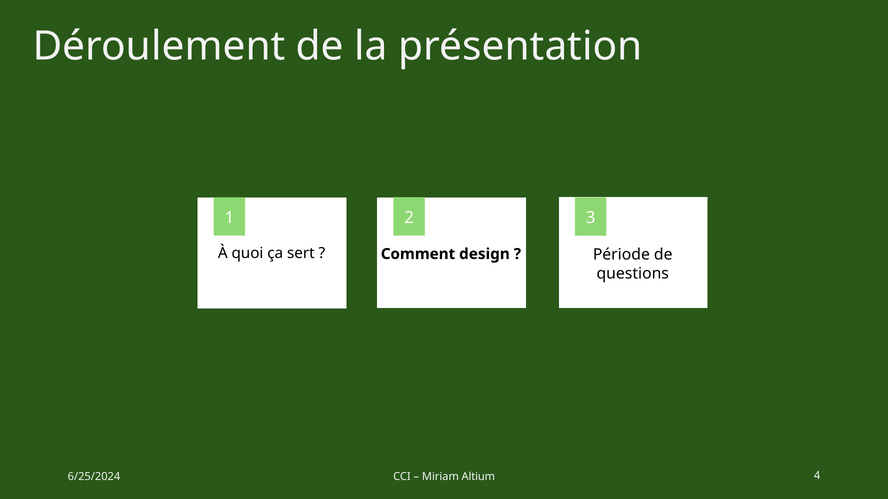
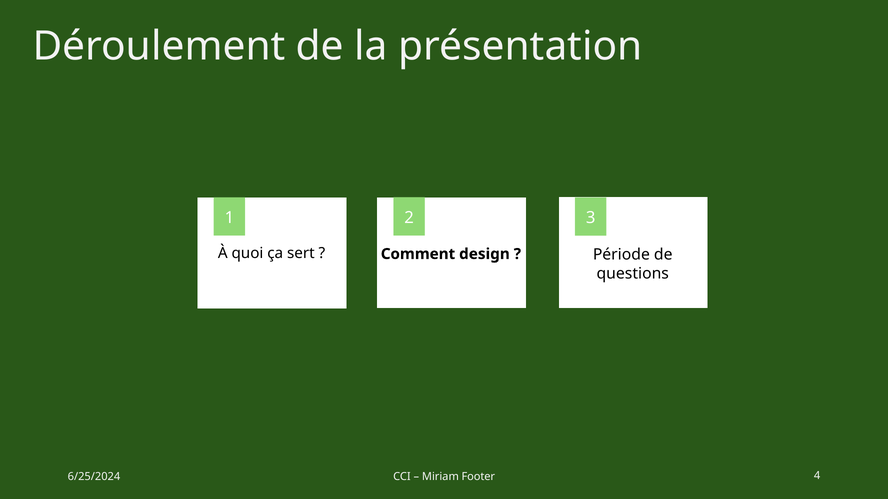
Altium: Altium -> Footer (478, 477)
